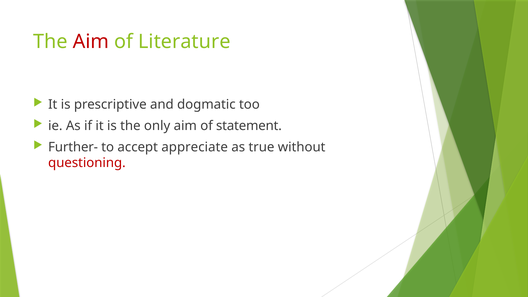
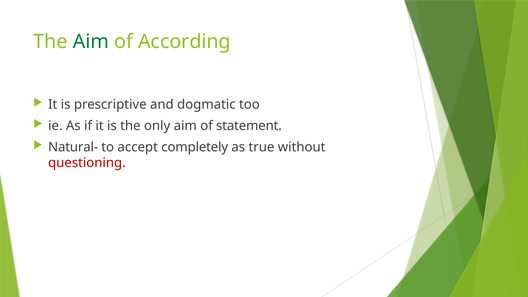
Aim colour: red -> green (91, 42)
Literature: Literature -> According (184, 42)
Further-: Further- -> Natural- (73, 147)
appreciate: appreciate -> completely (195, 147)
